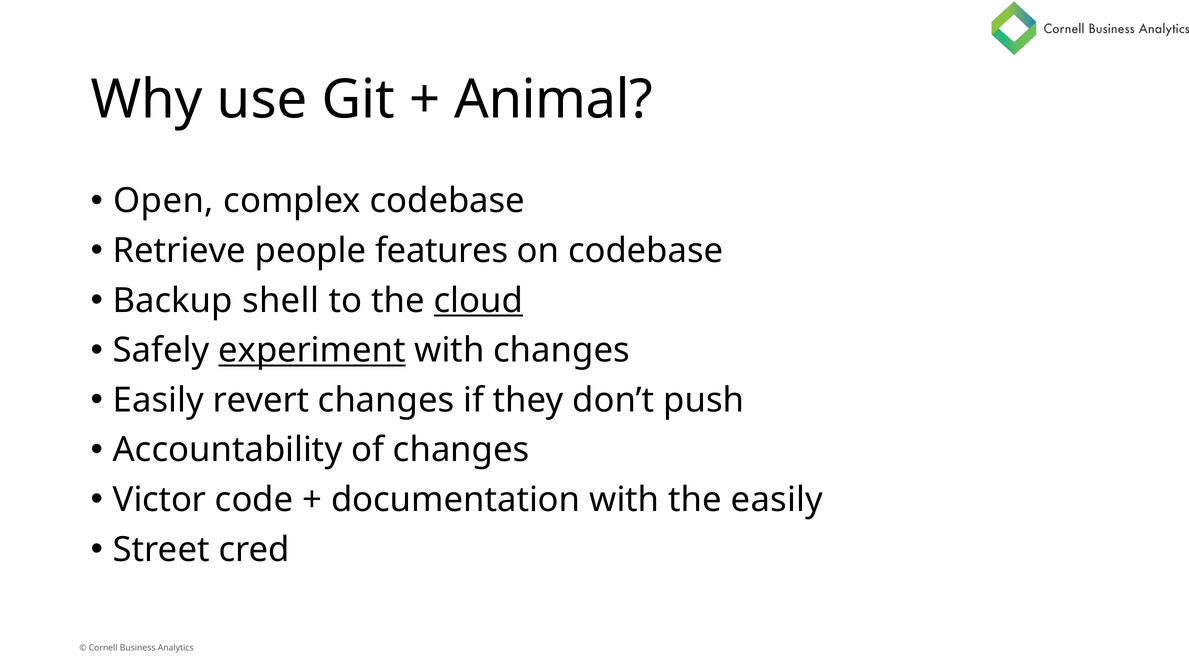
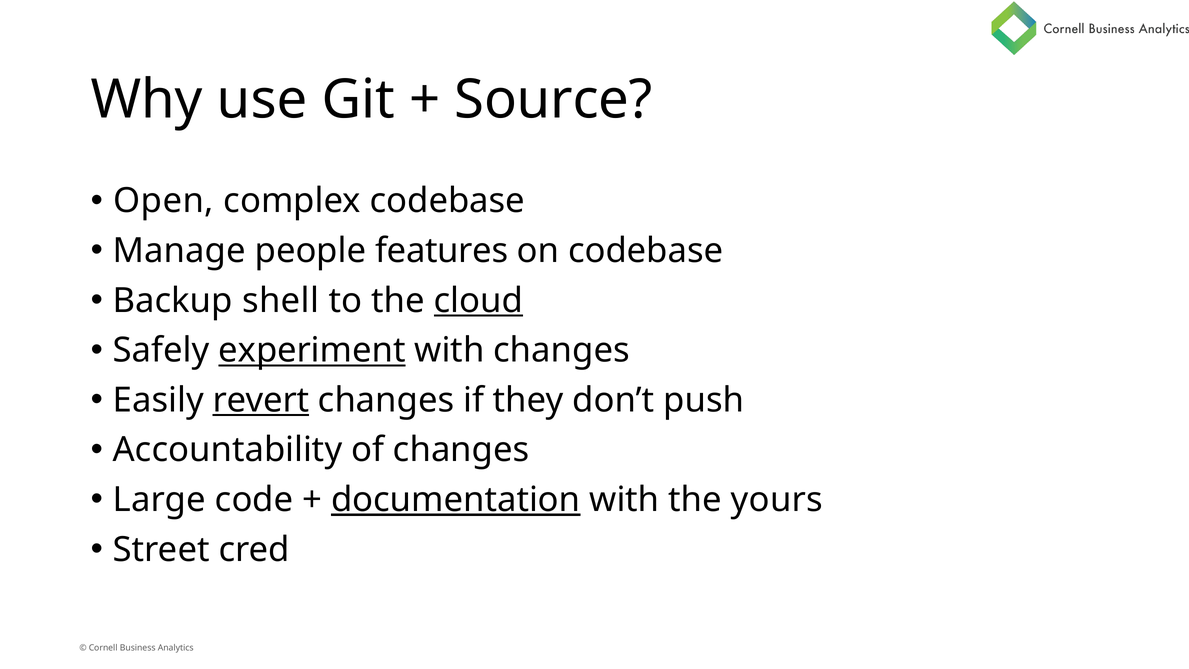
Animal: Animal -> Source (554, 100)
Retrieve: Retrieve -> Manage (179, 251)
revert underline: none -> present (261, 400)
Victor: Victor -> Large (159, 500)
documentation underline: none -> present (456, 500)
the easily: easily -> yours (777, 500)
